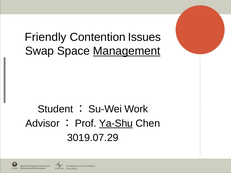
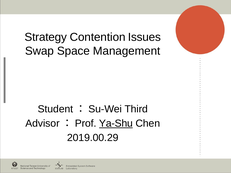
Friendly: Friendly -> Strategy (46, 37)
Management underline: present -> none (127, 51)
Work: Work -> Third (136, 109)
3019.07.29: 3019.07.29 -> 2019.00.29 (93, 138)
